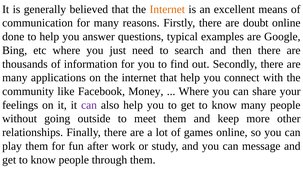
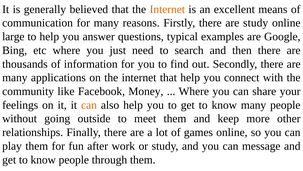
are doubt: doubt -> study (256, 23)
done: done -> large (13, 37)
can colour: purple -> orange (89, 105)
